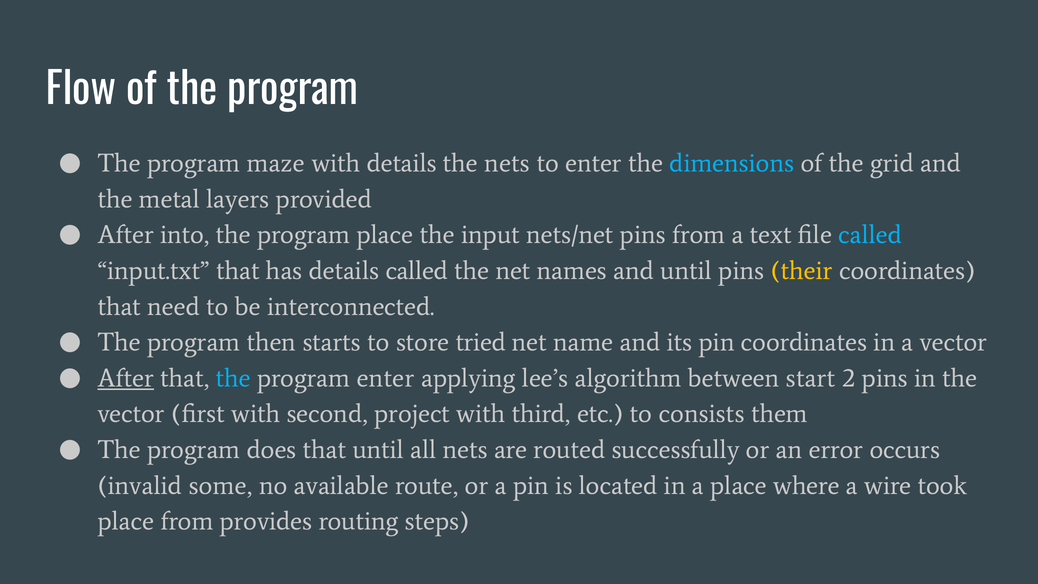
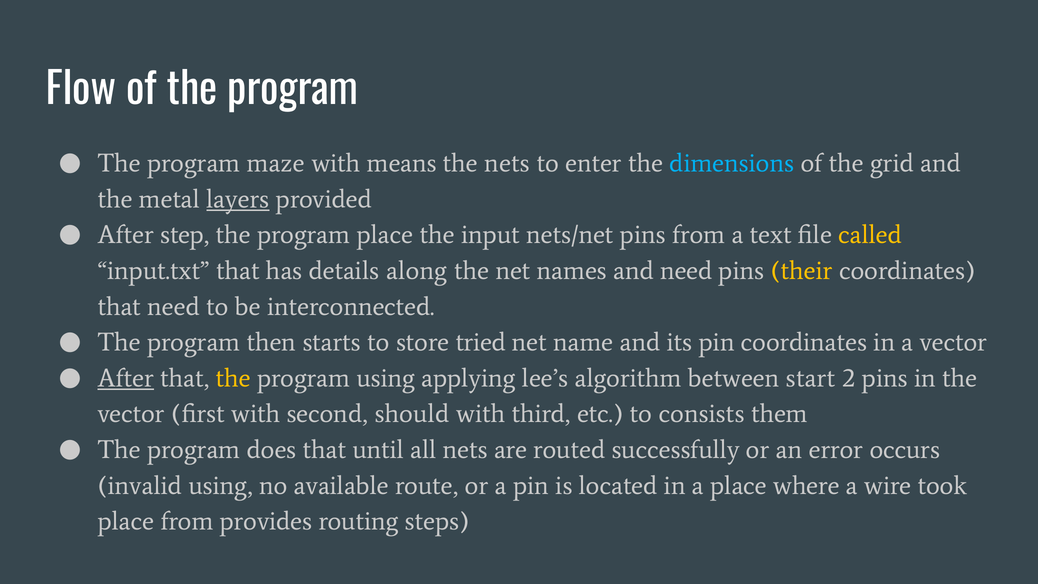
with details: details -> means (402, 163)
layers underline: none -> present (238, 199)
into: into -> step (185, 235)
called colour: light blue -> yellow (870, 235)
details called: called -> along (417, 271)
and until: until -> need (686, 271)
the colour: light blue -> yellow (233, 378)
program enter: enter -> using (386, 378)
project: project -> should (412, 414)
invalid some: some -> using (221, 485)
